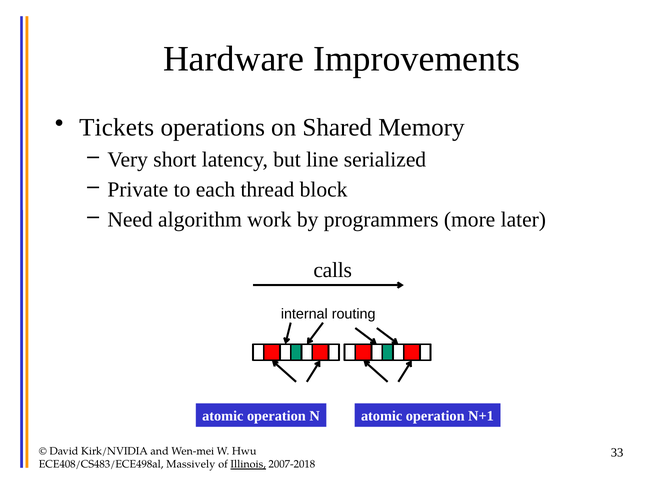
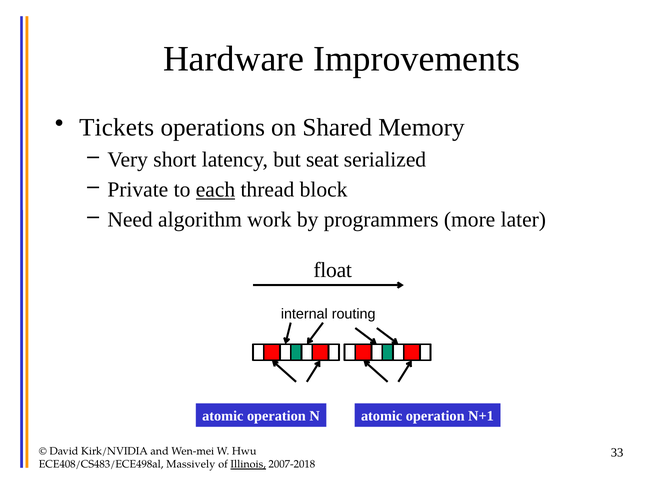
line: line -> seat (322, 160)
each underline: none -> present (216, 190)
calls: calls -> float (333, 271)
